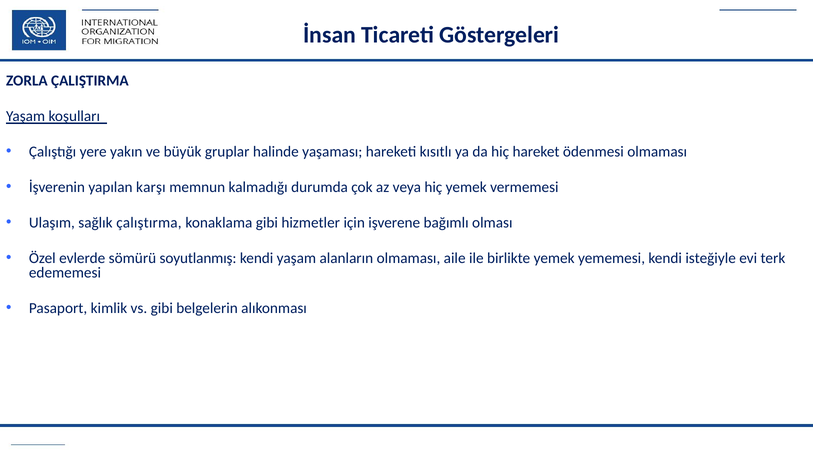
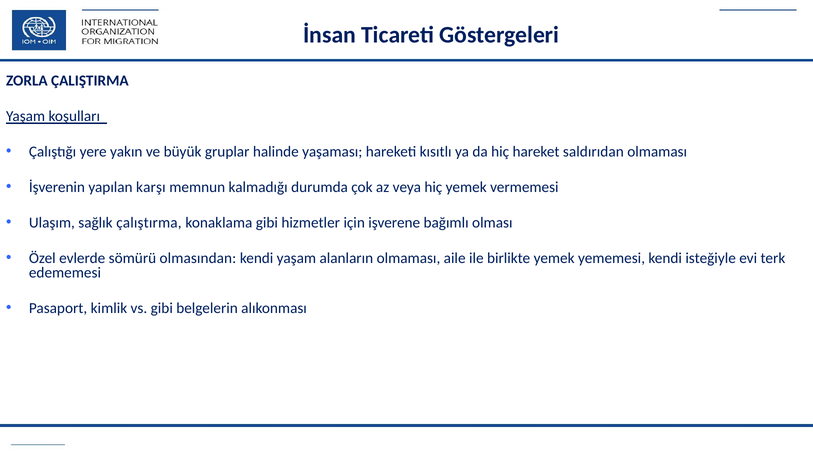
ödenmesi: ödenmesi -> saldırıdan (593, 152)
soyutlanmış: soyutlanmış -> olmasından (198, 258)
